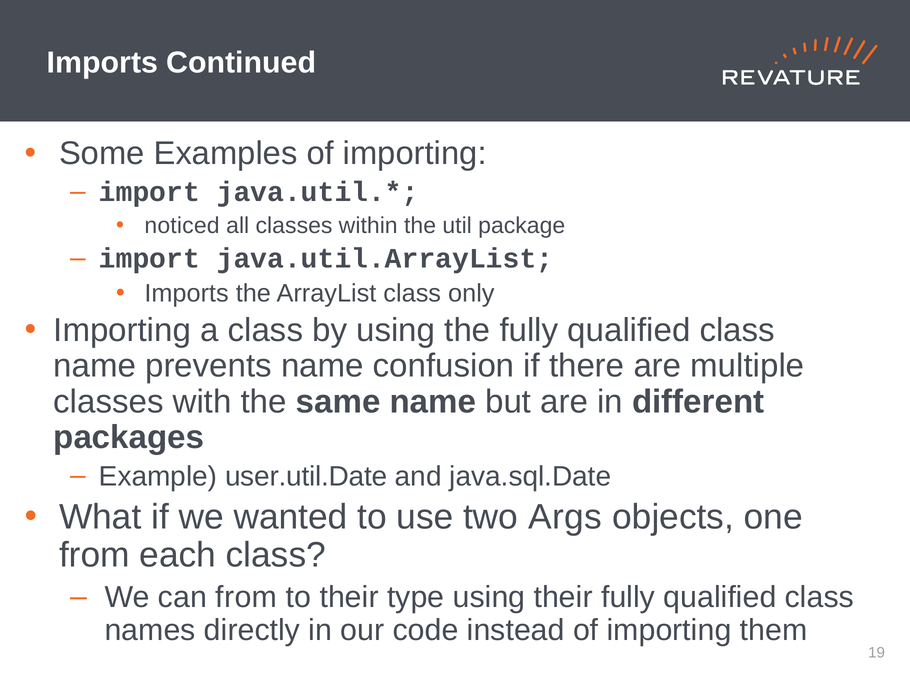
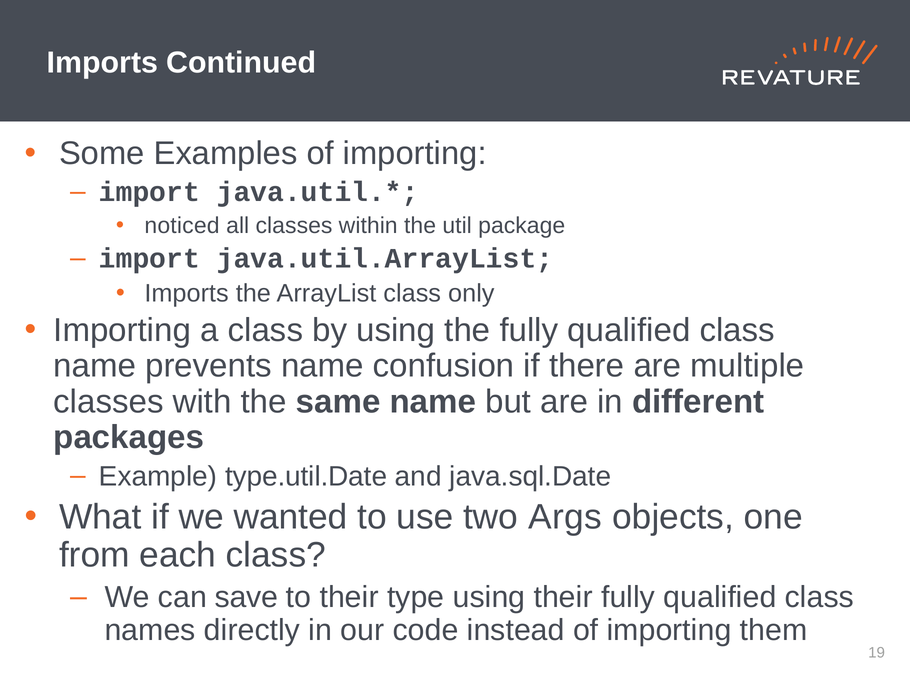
user.util.Date: user.util.Date -> type.util.Date (306, 476)
can from: from -> save (247, 597)
